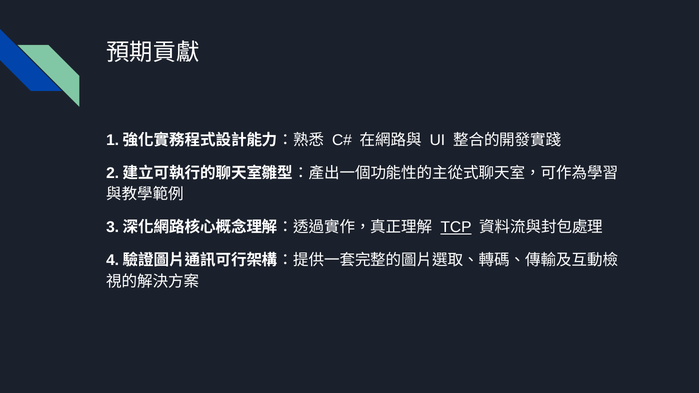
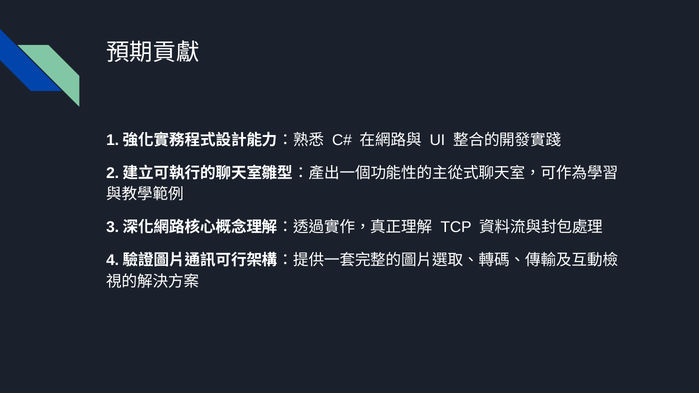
TCP underline: present -> none (456, 227)
